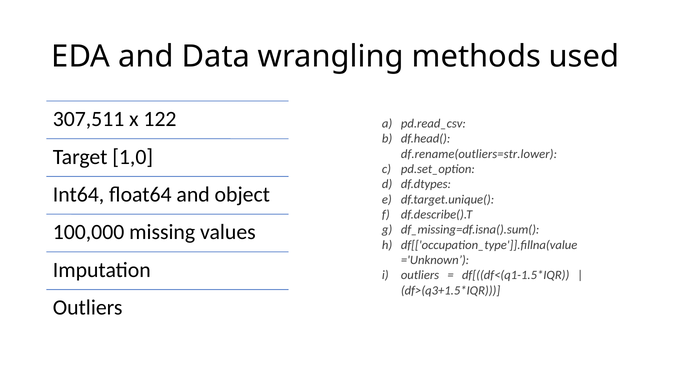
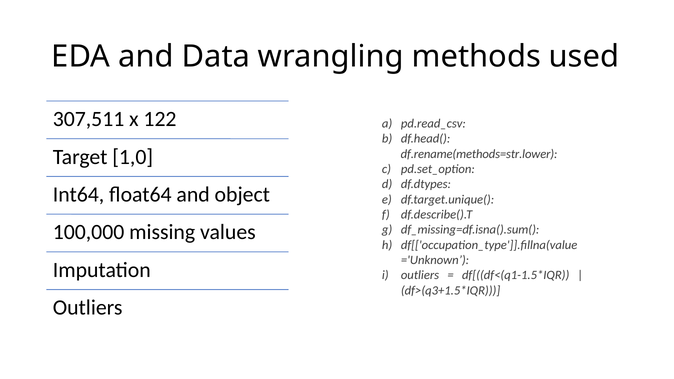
df.rename(outliers=str.lower: df.rename(outliers=str.lower -> df.rename(methods=str.lower (479, 154)
